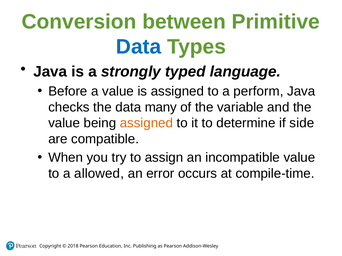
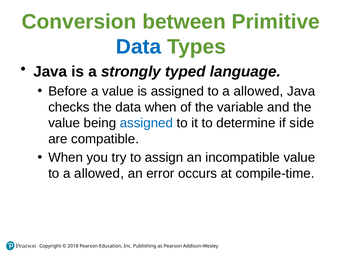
assigned to a perform: perform -> allowed (258, 91)
data many: many -> when (161, 107)
assigned colour: orange -> blue (146, 123)
